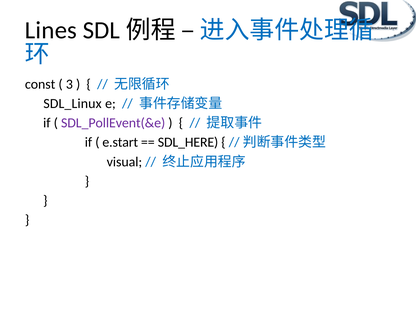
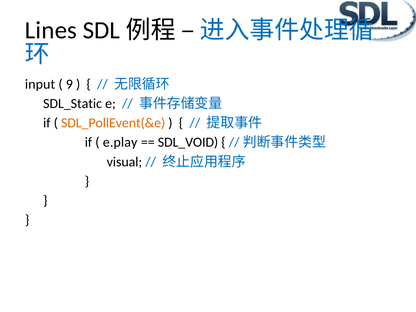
const: const -> input (40, 84)
3: 3 -> 9 (69, 84)
SDL_Linux: SDL_Linux -> SDL_Static (73, 104)
SDL_PollEvent(&e colour: purple -> orange (113, 123)
e.start: e.start -> e.play (120, 142)
SDL_HERE: SDL_HERE -> SDL_VOID (188, 142)
